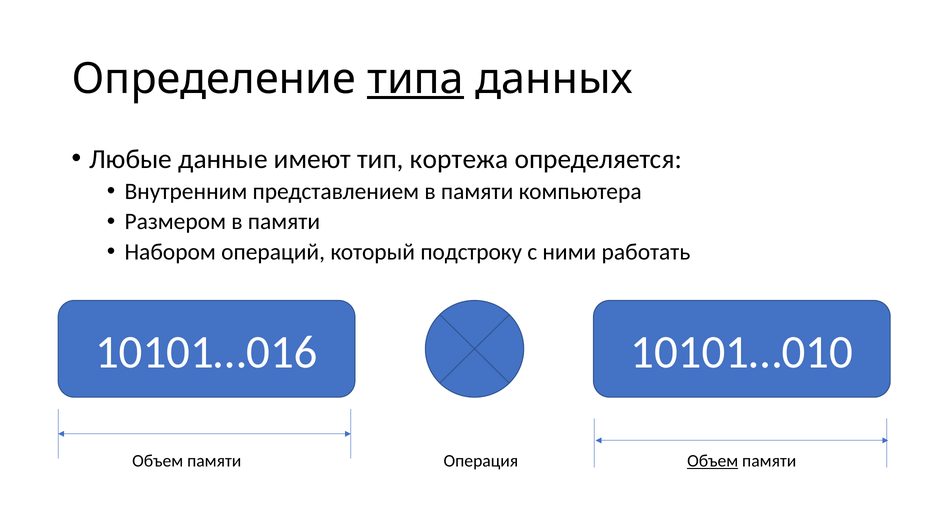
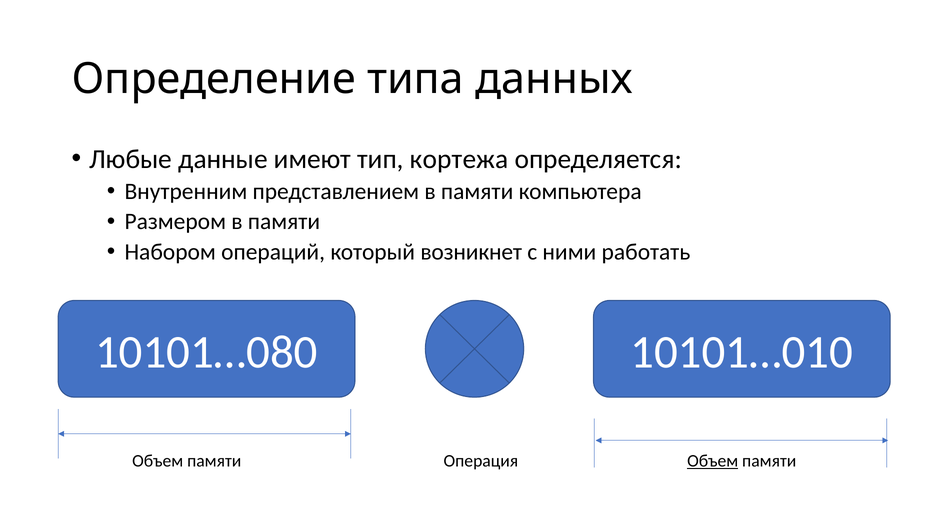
типа underline: present -> none (416, 79)
подстроку: подстроку -> возникнет (471, 252)
10101…016: 10101…016 -> 10101…080 (206, 352)
